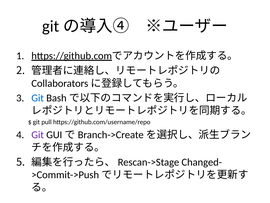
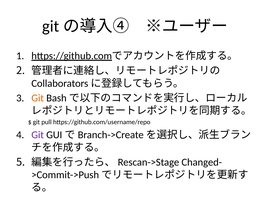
Git colour: blue -> orange (38, 98)
